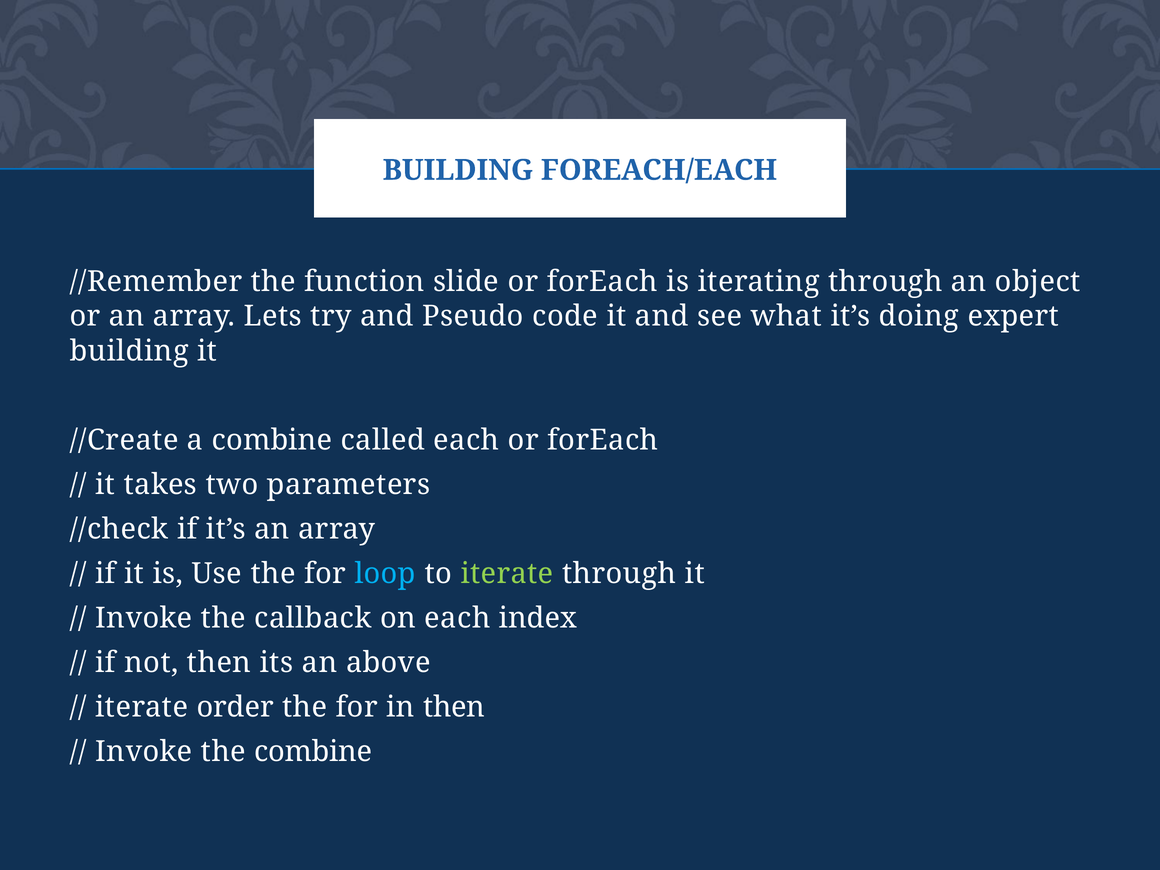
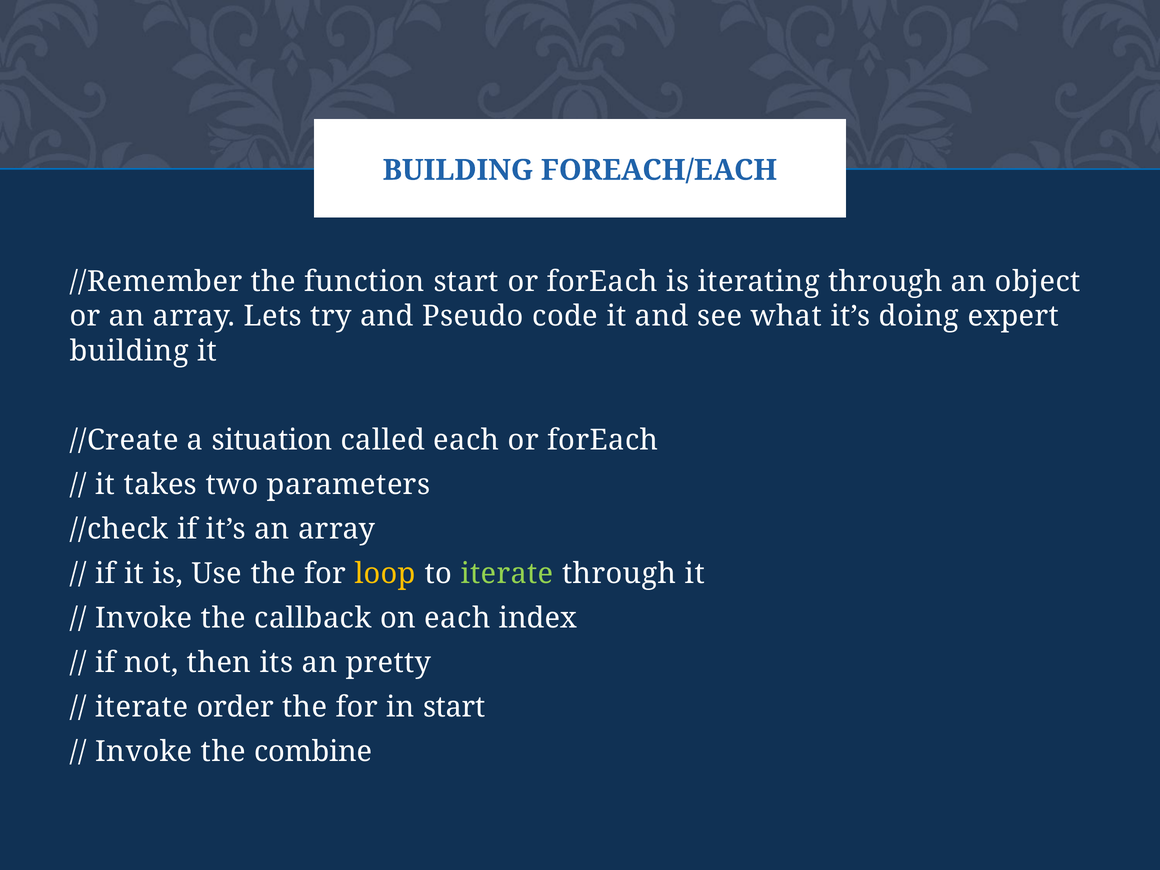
function slide: slide -> start (466, 282)
a combine: combine -> situation (272, 440)
loop colour: light blue -> yellow (385, 574)
above: above -> pretty (388, 663)
in then: then -> start (454, 707)
